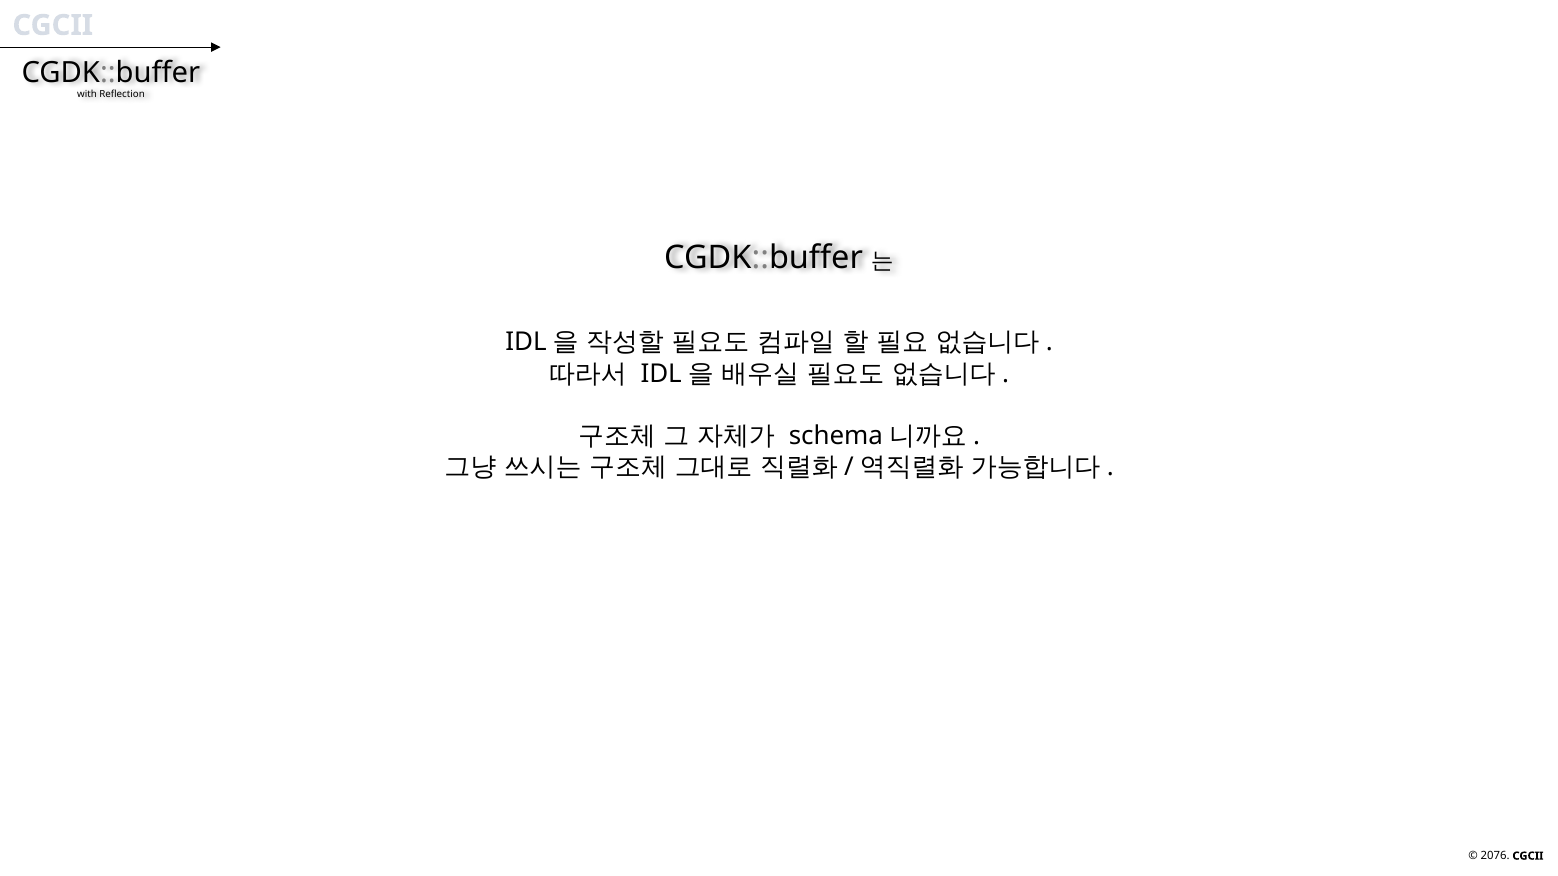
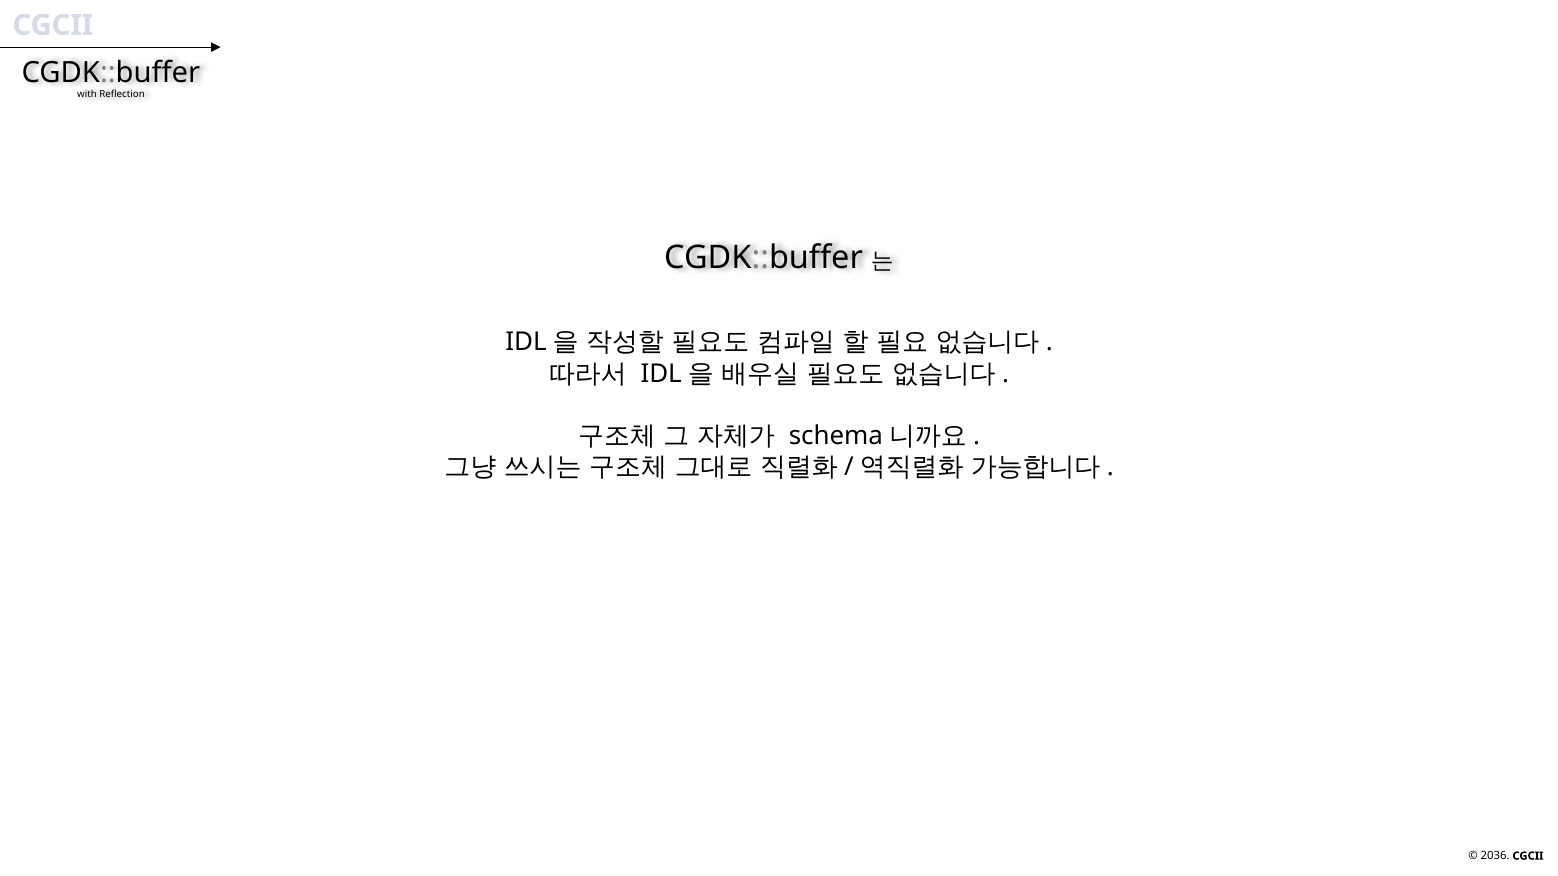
2076: 2076 -> 2036 (1495, 856)
